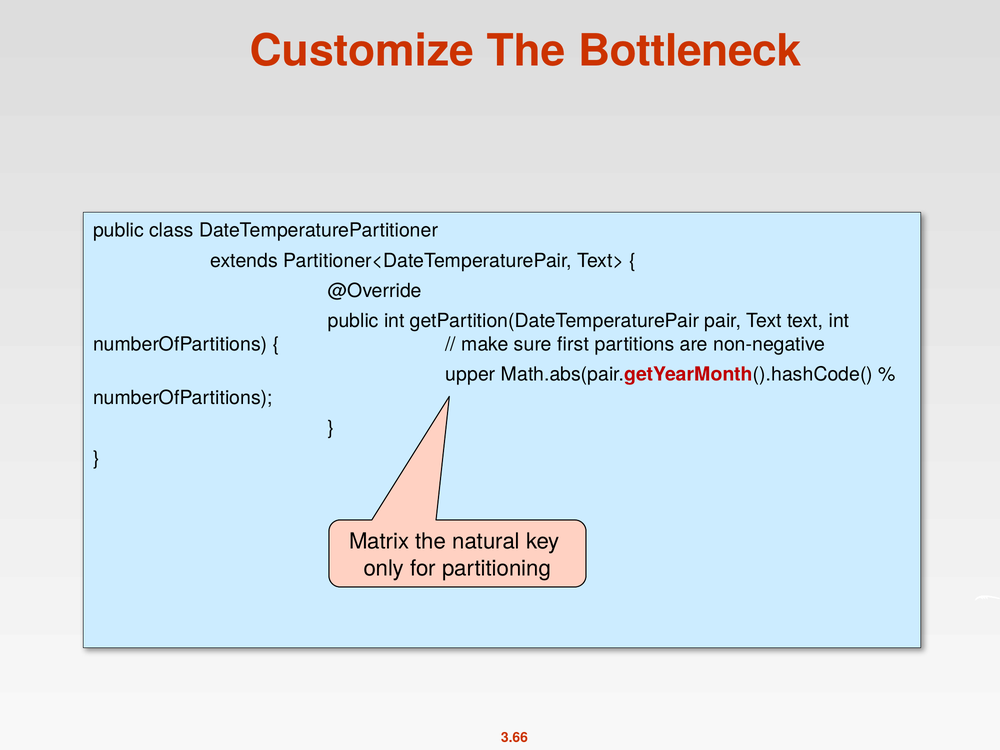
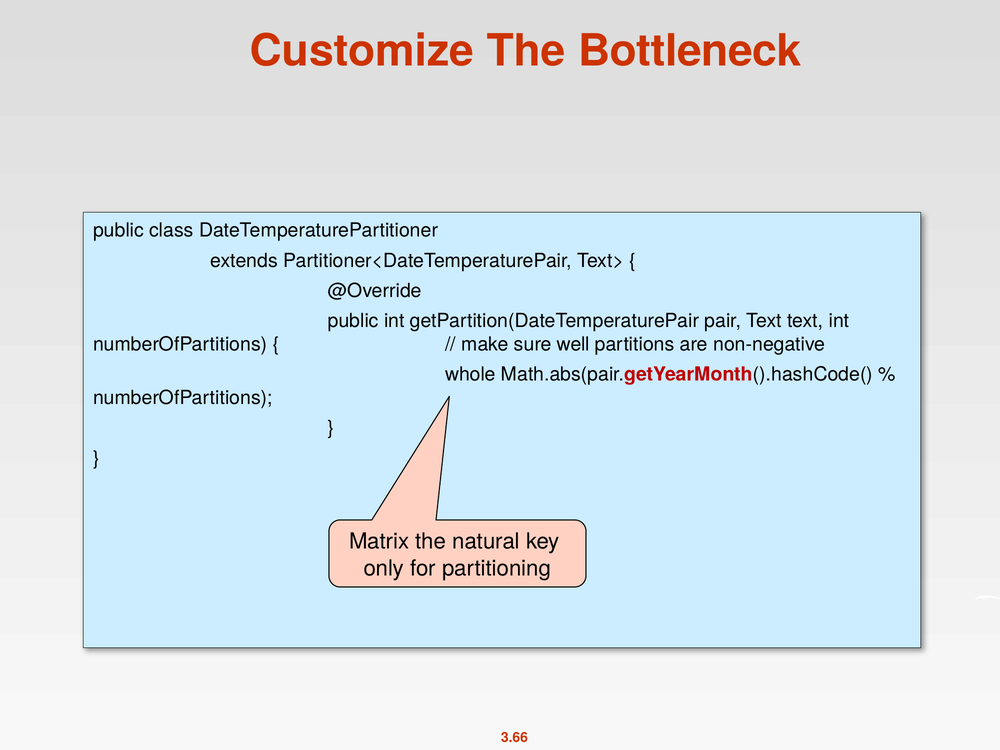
first: first -> well (573, 344)
upper: upper -> whole (470, 374)
